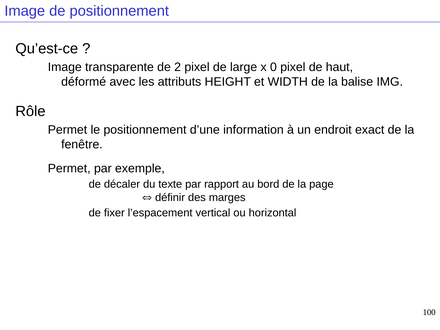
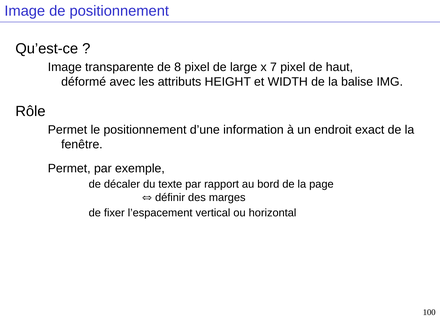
2: 2 -> 8 (178, 67)
0: 0 -> 7 (273, 67)
